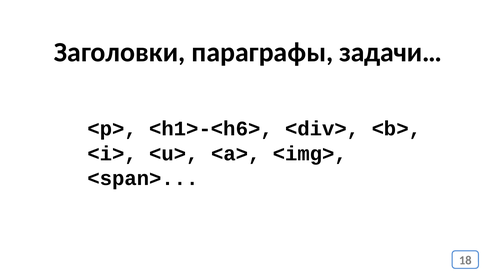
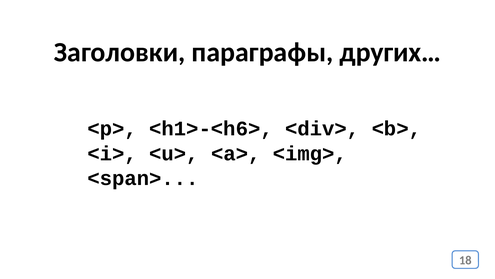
задачи…: задачи… -> других… (390, 52)
